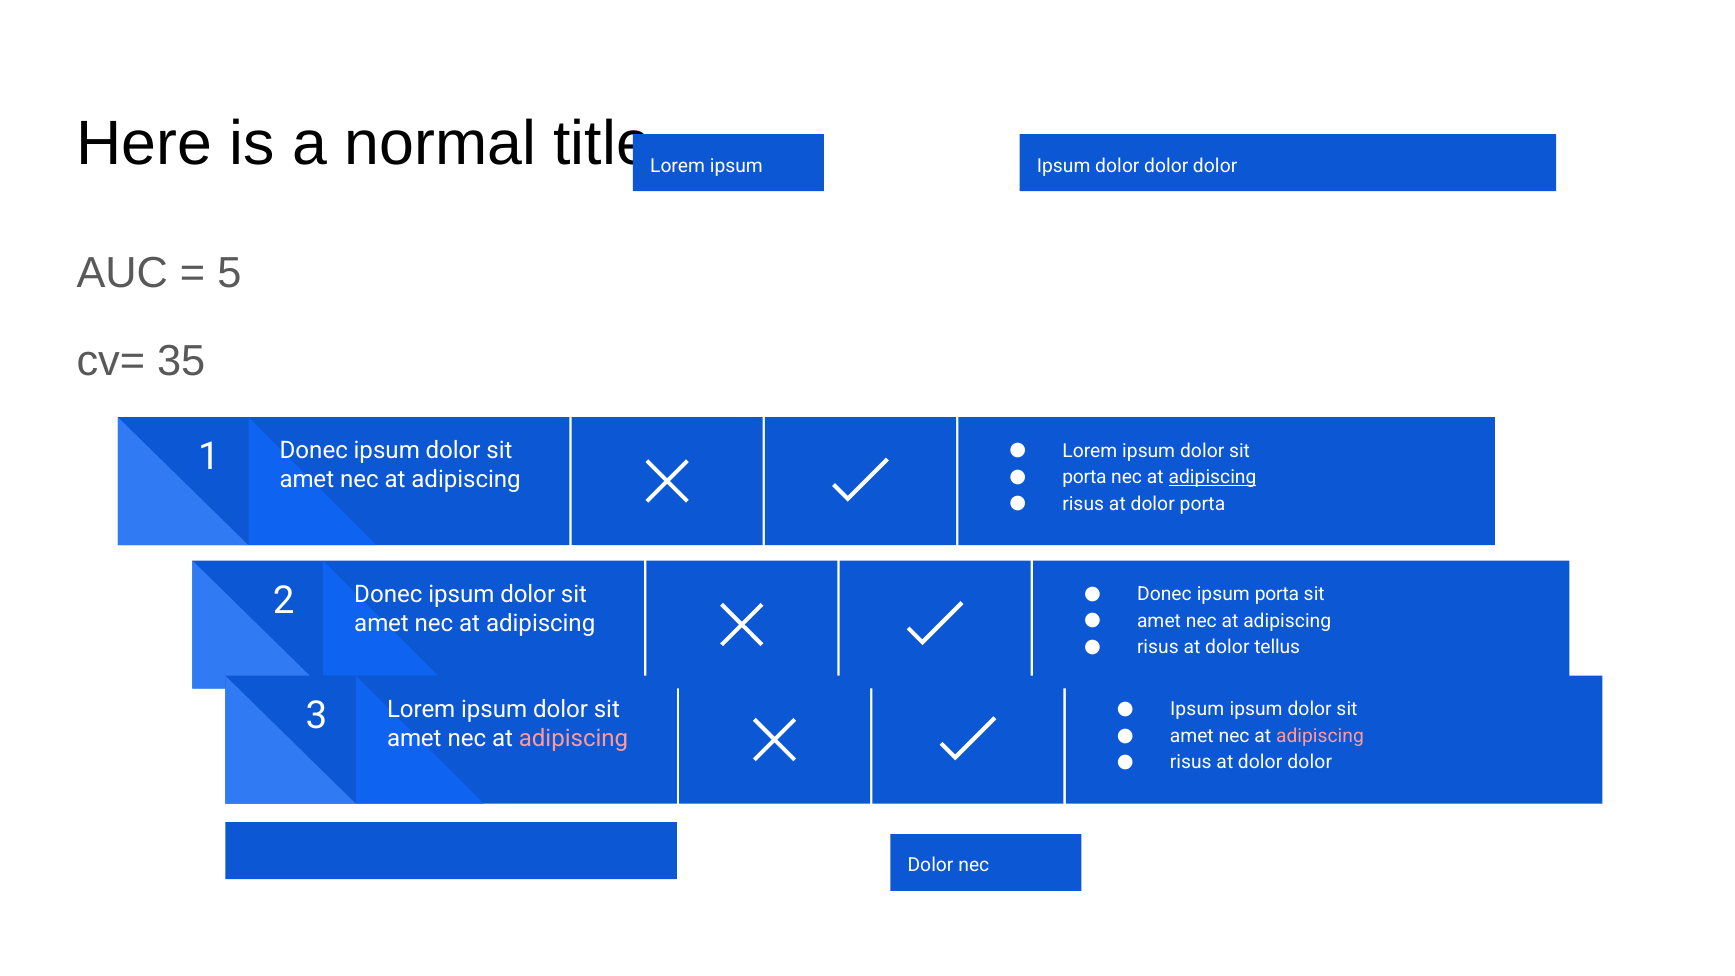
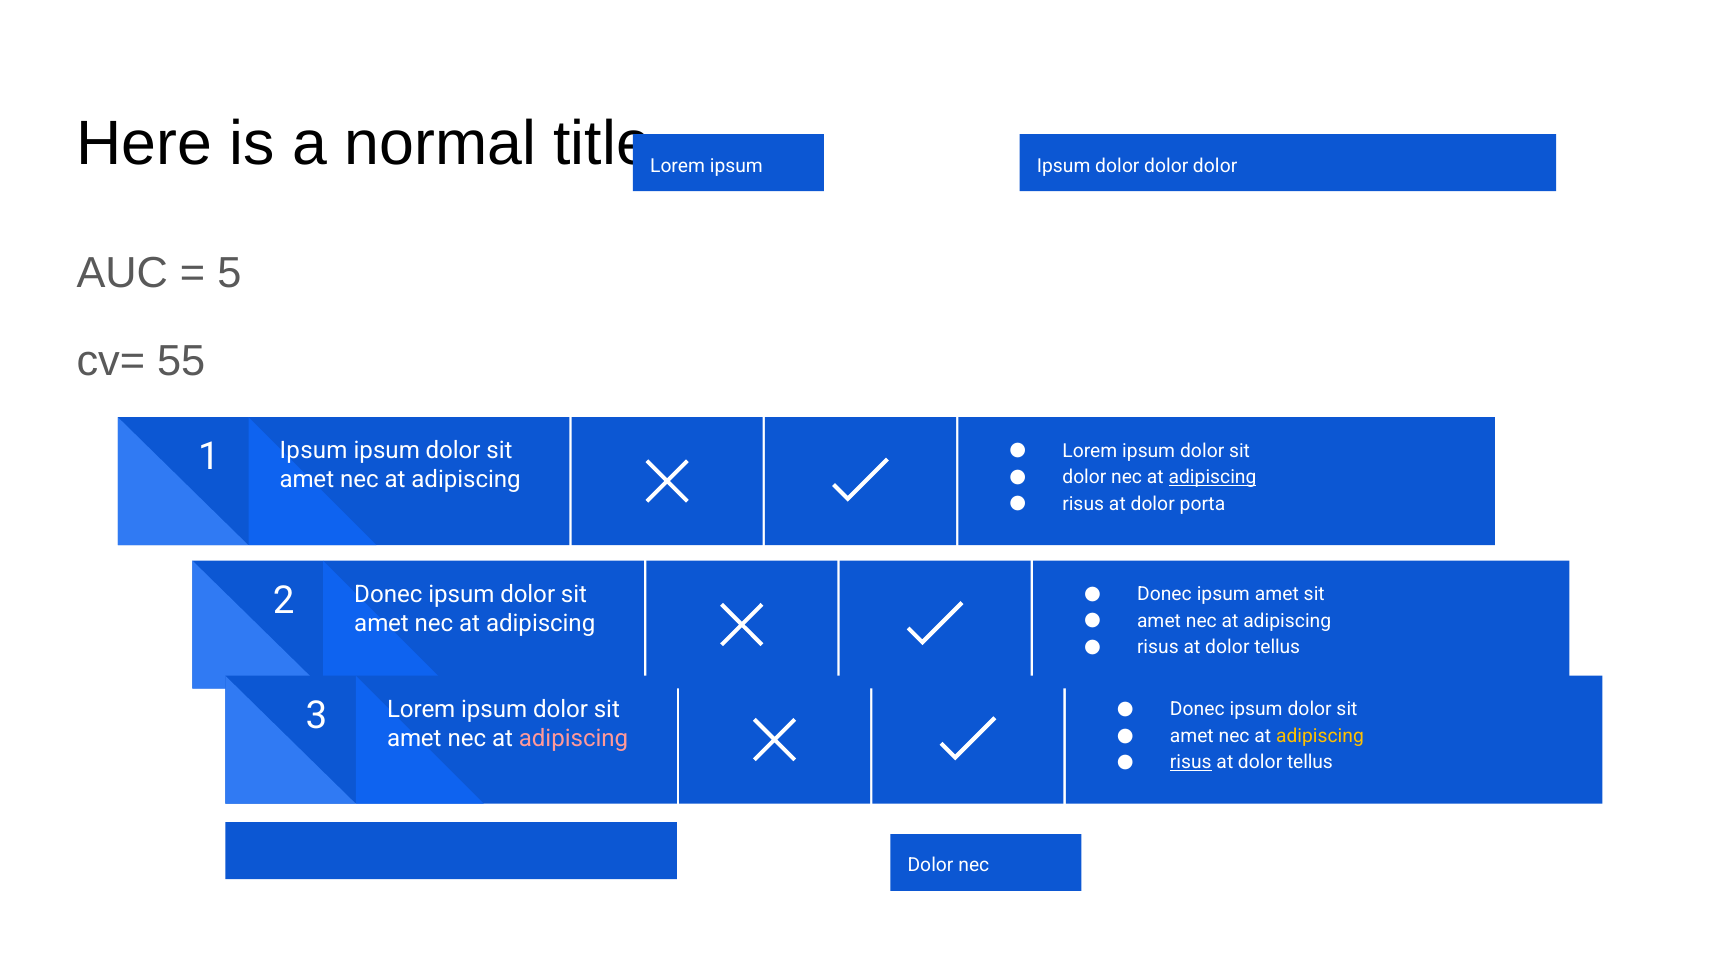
35: 35 -> 55 (181, 362)
1 Donec: Donec -> Ipsum (314, 451)
porta: porta -> dolor (1084, 477)
ipsum porta: porta -> amet (1277, 594)
Ipsum: Ipsum -> Donec (1197, 709)
adipiscing colour: pink -> yellow (1320, 736)
risus underline: none -> present (1191, 762)
dolor: dolor -> tellus (1310, 762)
